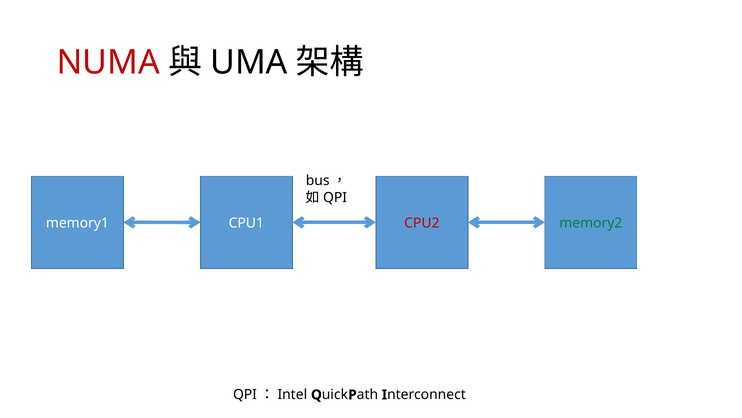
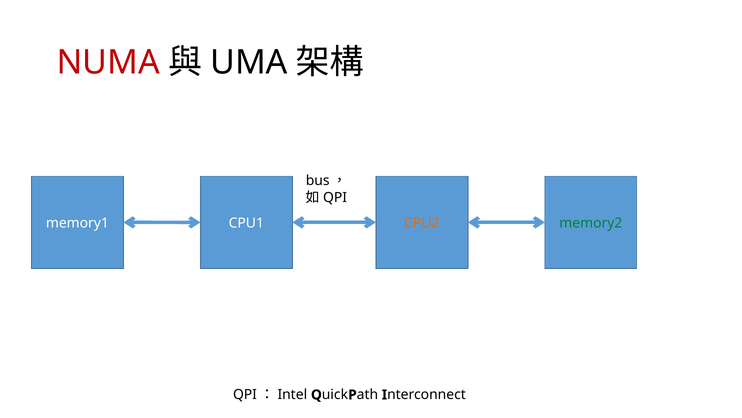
CPU2 colour: red -> orange (422, 223)
